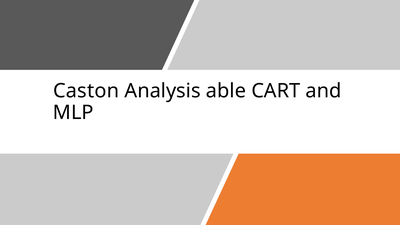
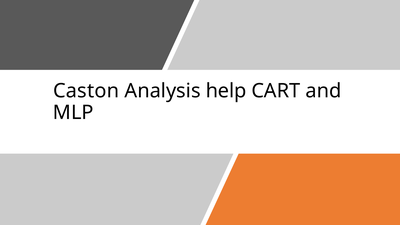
able: able -> help (226, 91)
